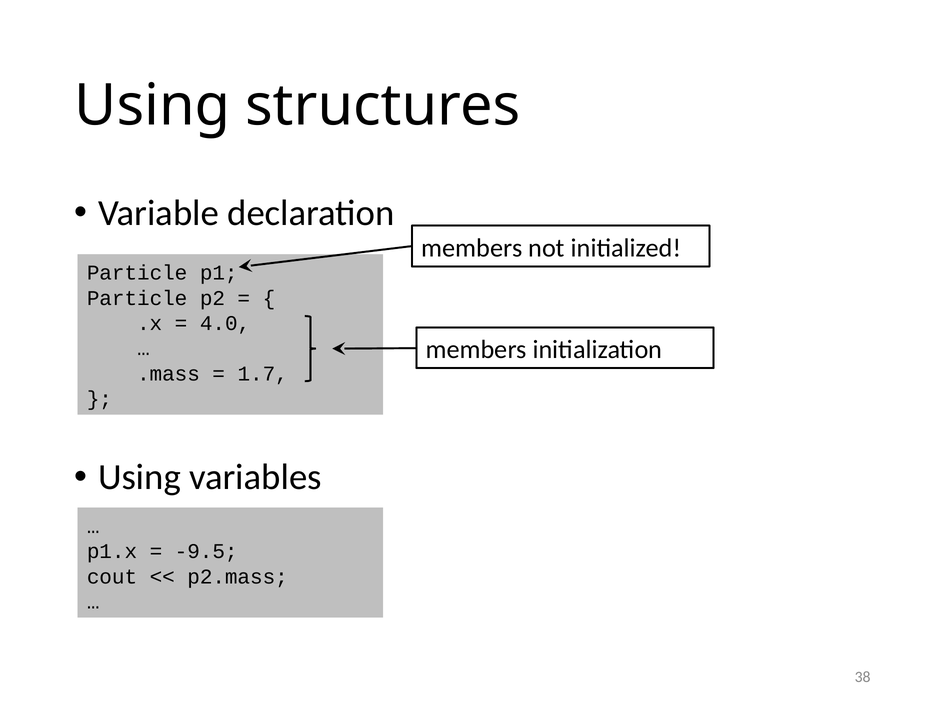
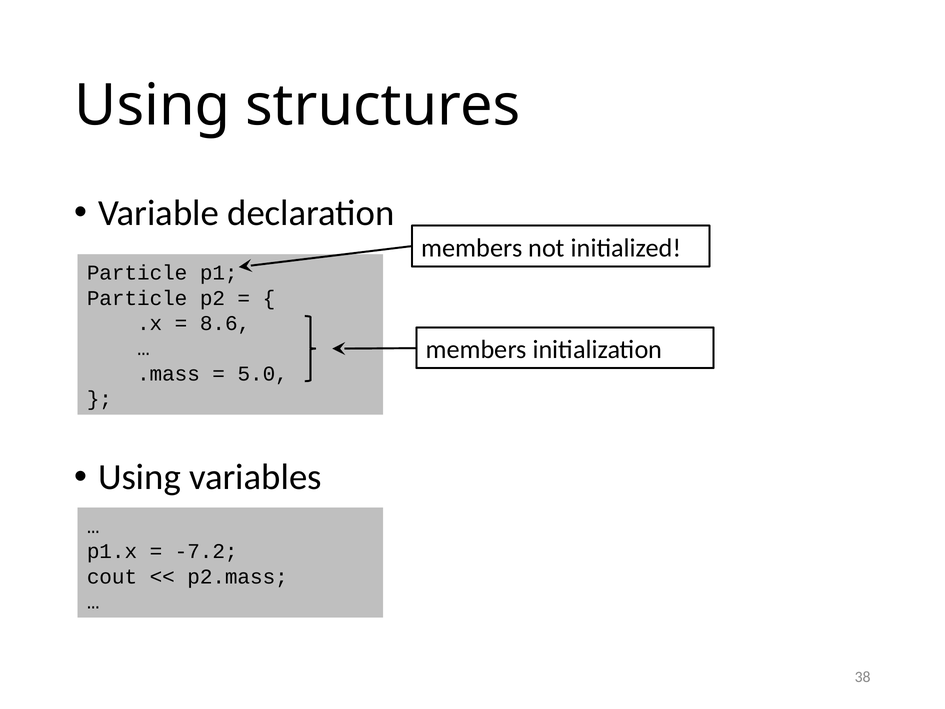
4.0: 4.0 -> 8.6 (225, 323)
1.7: 1.7 -> 5.0 (263, 374)
-9.5: -9.5 -> -7.2 (206, 551)
